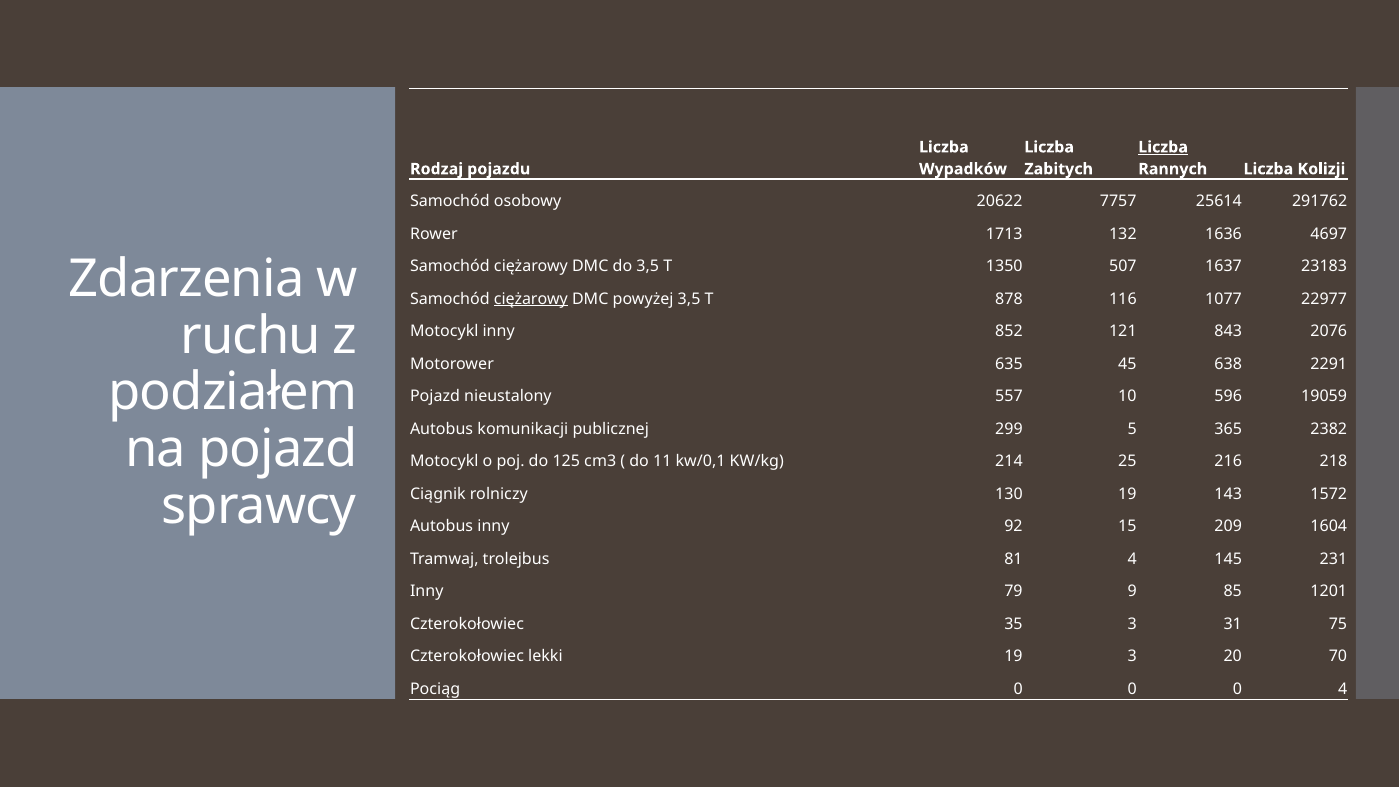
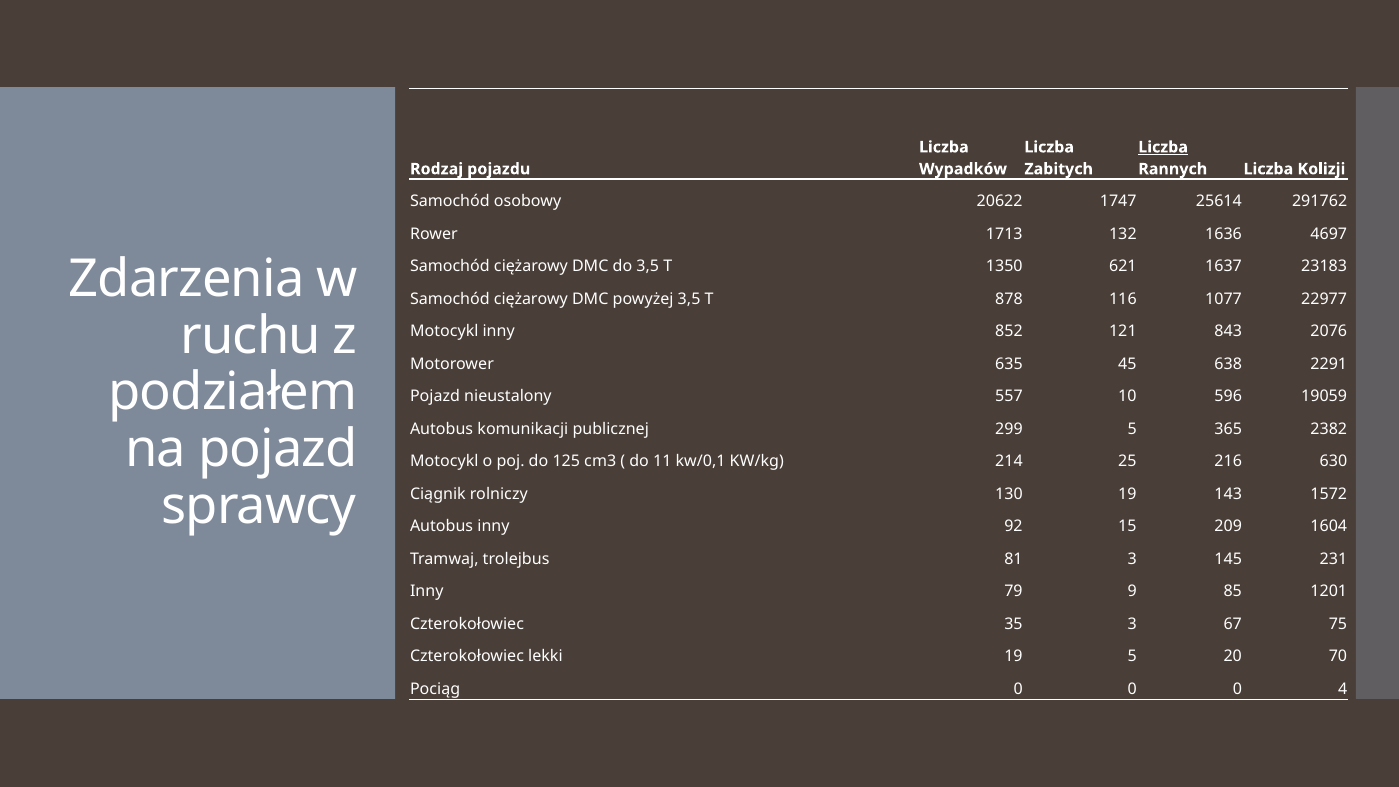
7757: 7757 -> 1747 (1118, 202)
507: 507 -> 621 (1123, 267)
ciężarowy underline: present -> none (531, 299)
218: 218 -> 630 (1333, 462)
81 4: 4 -> 3 (1132, 559)
31: 31 -> 67 (1233, 624)
19 3: 3 -> 5 (1132, 657)
